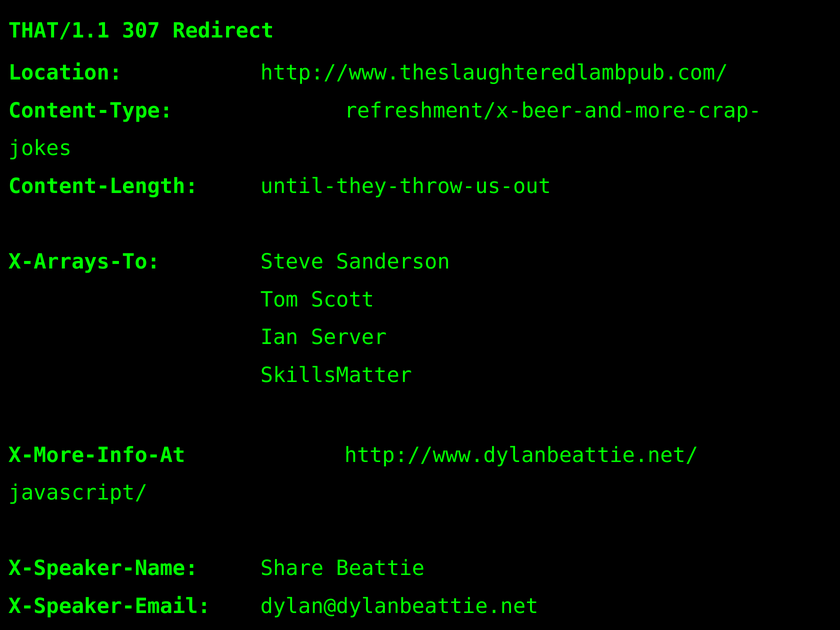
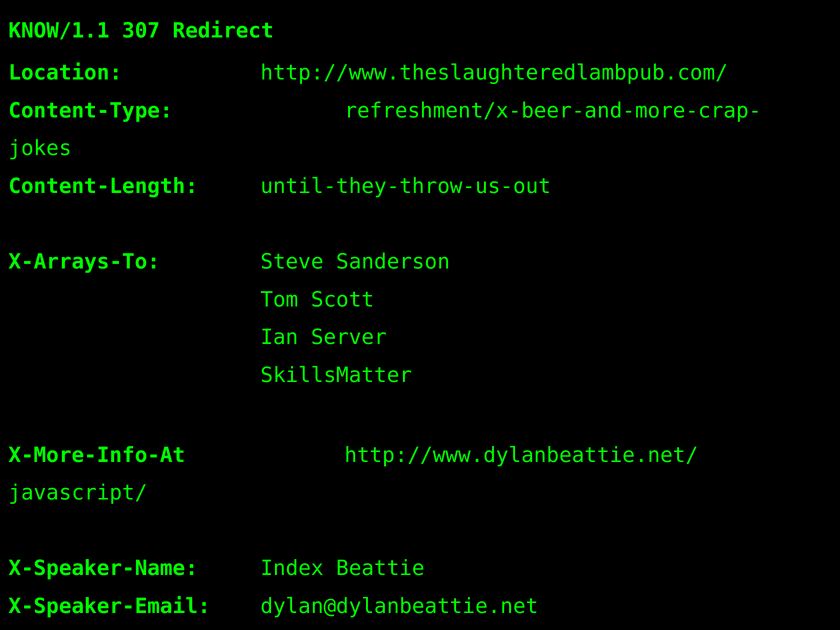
THAT/1.1: THAT/1.1 -> KNOW/1.1 (59, 31)
Share: Share -> Index (292, 568)
